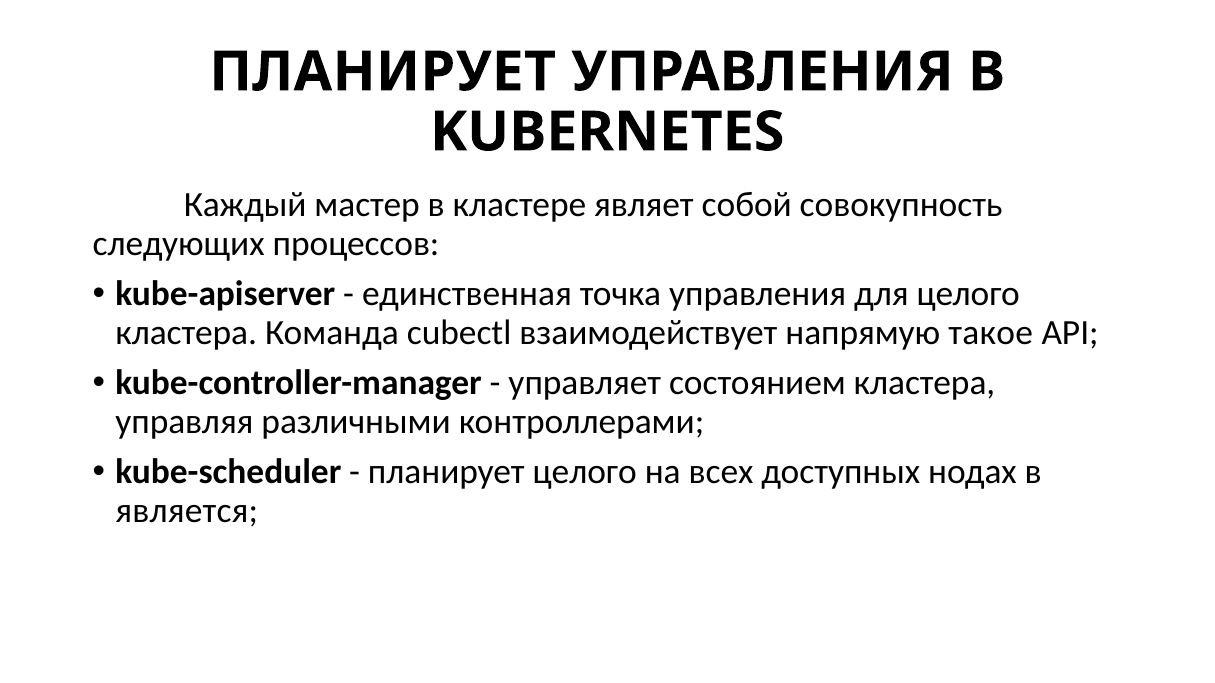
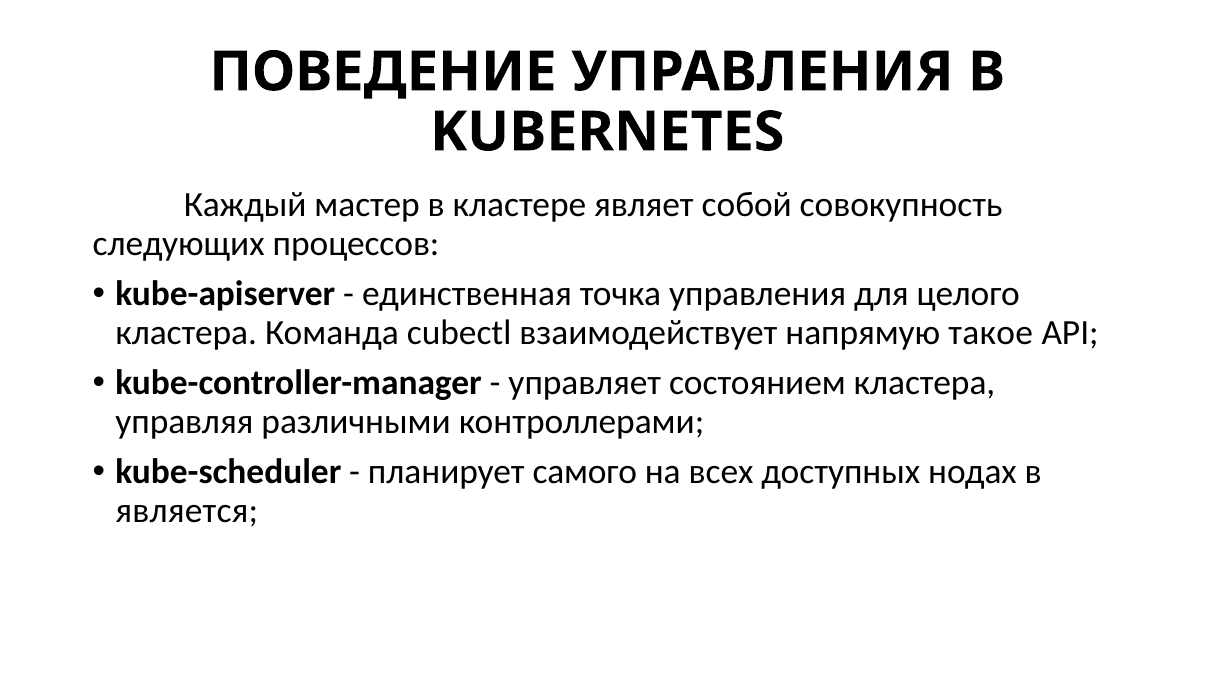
ПЛАНИРУЕТ: ПЛАНИРУЕТ -> ПОВЕДЕНИЕ (383, 72)
планирует целого: целого -> самого (585, 473)
